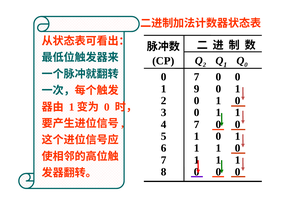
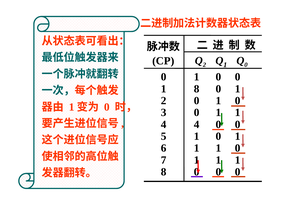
7: 7 -> 1 (197, 77)
9: 9 -> 8 (197, 89)
4 7: 7 -> 4 (197, 125)
